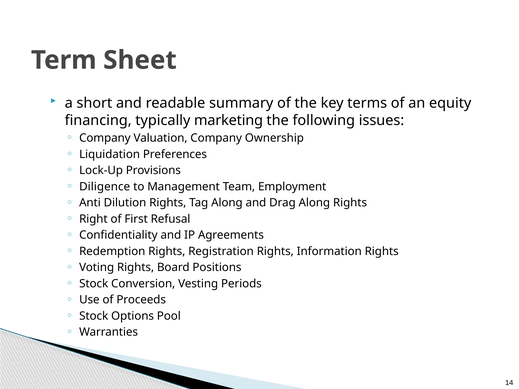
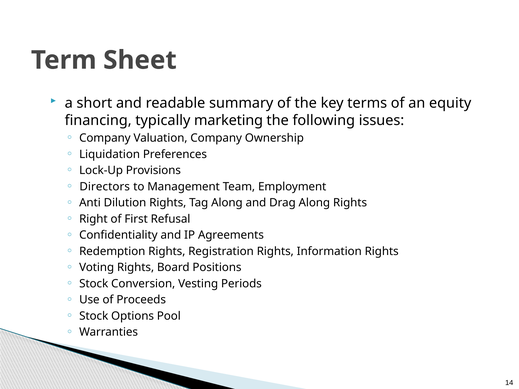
Diligence: Diligence -> Directors (105, 187)
